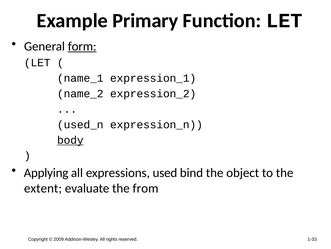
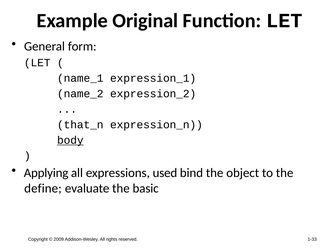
Primary: Primary -> Original (145, 21)
form underline: present -> none (82, 46)
used_n: used_n -> that_n (80, 124)
extent: extent -> define (43, 188)
from: from -> basic (146, 188)
